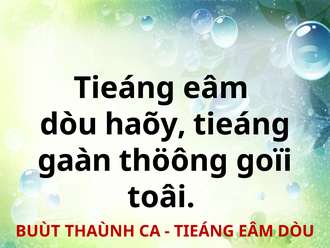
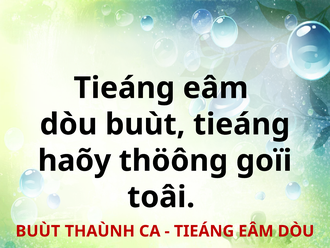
dòu haõy: haõy -> buùt (145, 124)
gaàn: gaàn -> haõy (74, 160)
